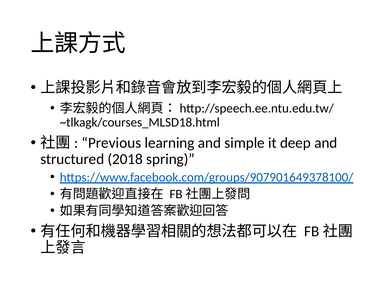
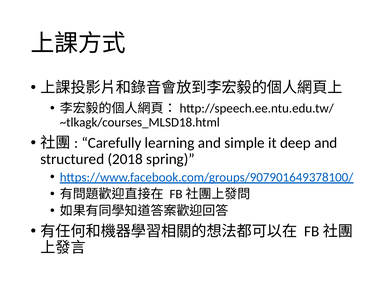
Previous: Previous -> Carefully (112, 143)
